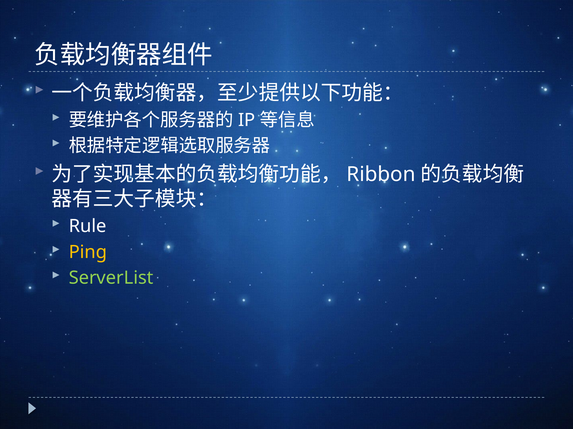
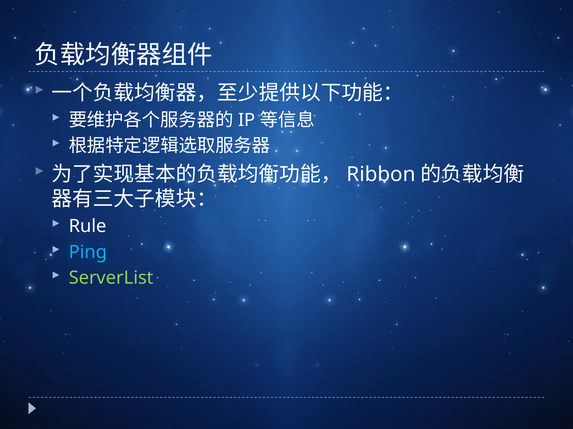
Ping colour: yellow -> light blue (88, 252)
